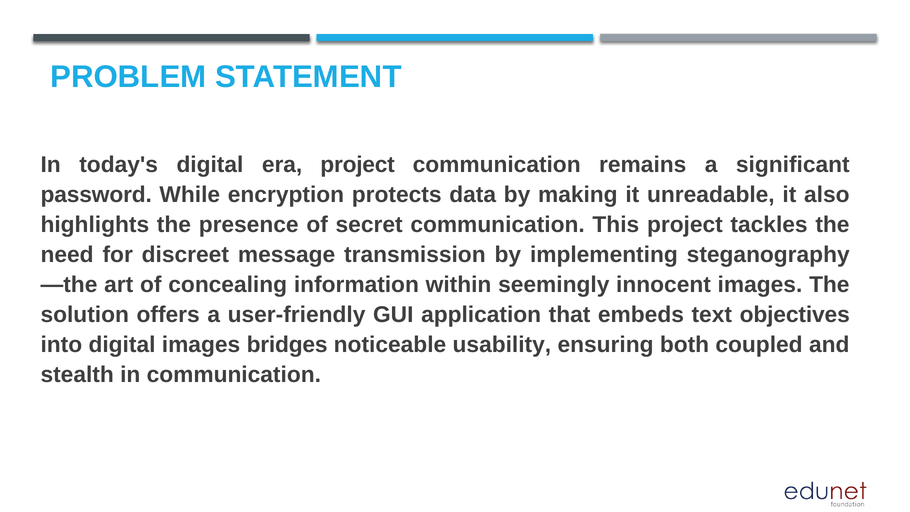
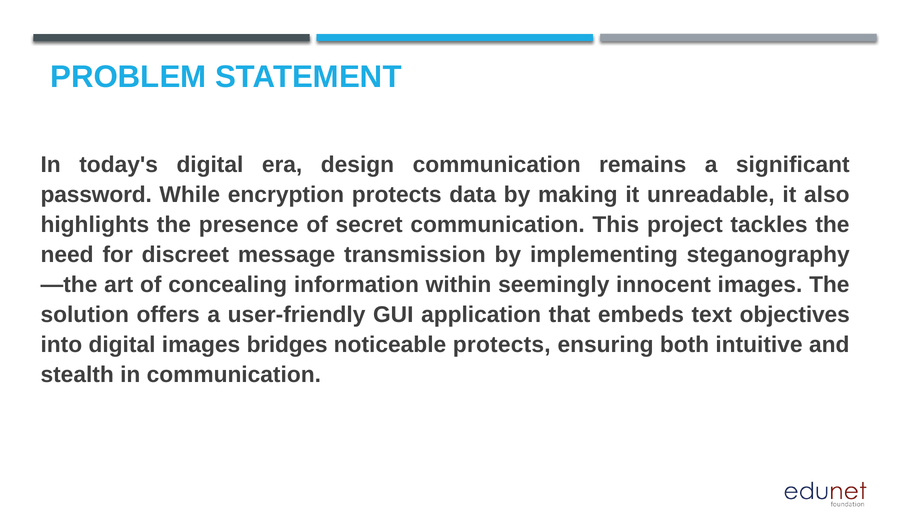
era project: project -> design (357, 165)
noticeable usability: usability -> protects (502, 345)
coupled: coupled -> intuitive (759, 345)
